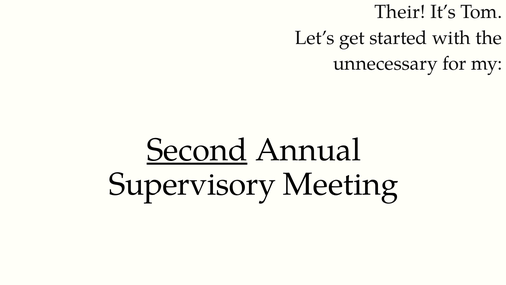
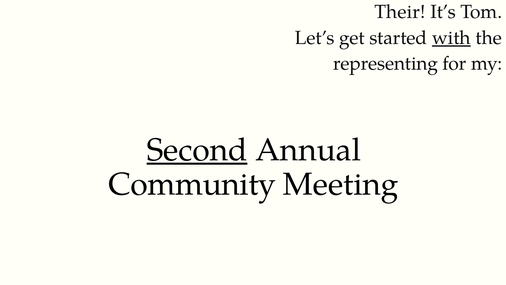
with underline: none -> present (451, 38)
unnecessary: unnecessary -> representing (385, 64)
Supervisory: Supervisory -> Community (192, 184)
